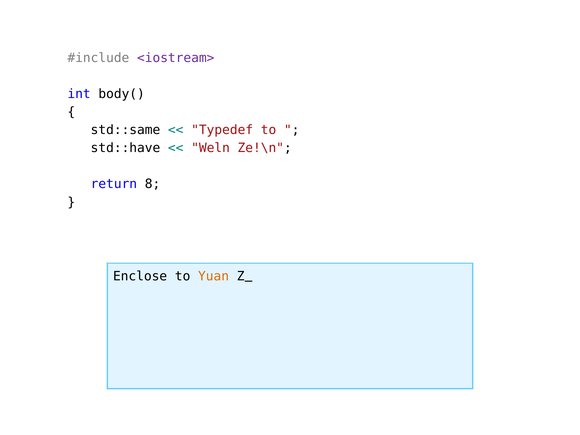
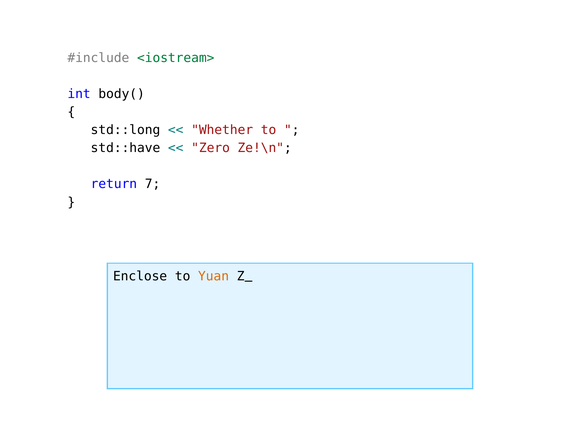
<iostream> colour: purple -> green (176, 58)
std::same: std::same -> std::long (125, 130)
Typedef: Typedef -> Whether (222, 130)
Weln: Weln -> Zero (211, 148)
8: 8 -> 7 (153, 184)
